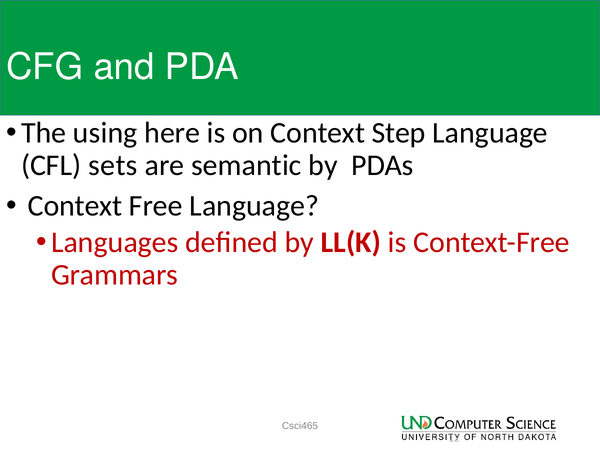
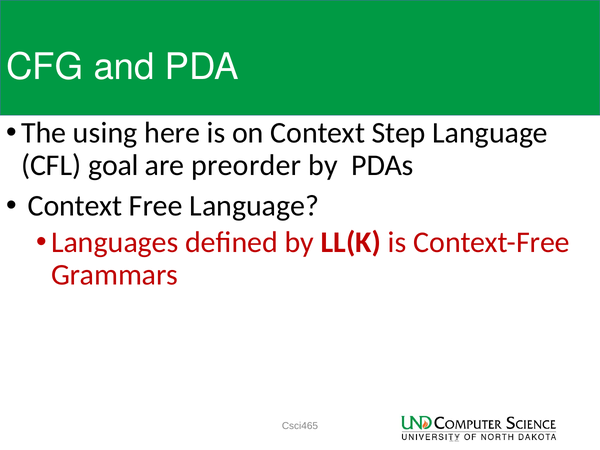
sets: sets -> goal (113, 165)
semantic: semantic -> preorder (246, 165)
